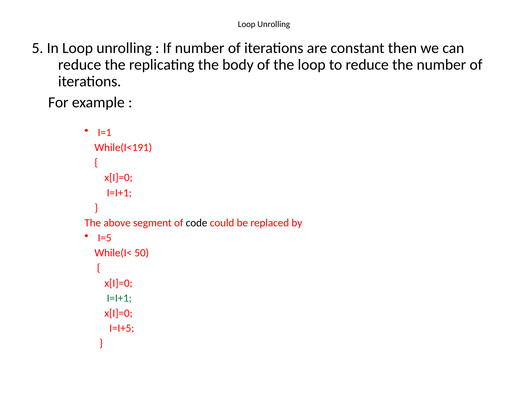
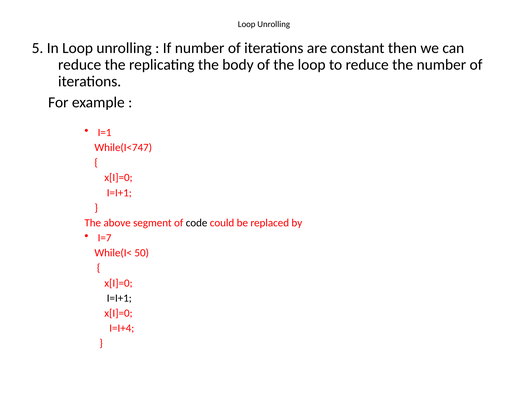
While(I<191: While(I<191 -> While(I<747 (123, 148)
I=5: I=5 -> I=7 (105, 238)
I=I+1 colour: green -> black (119, 298)
I=I+5: I=I+5 -> I=I+4 (122, 328)
